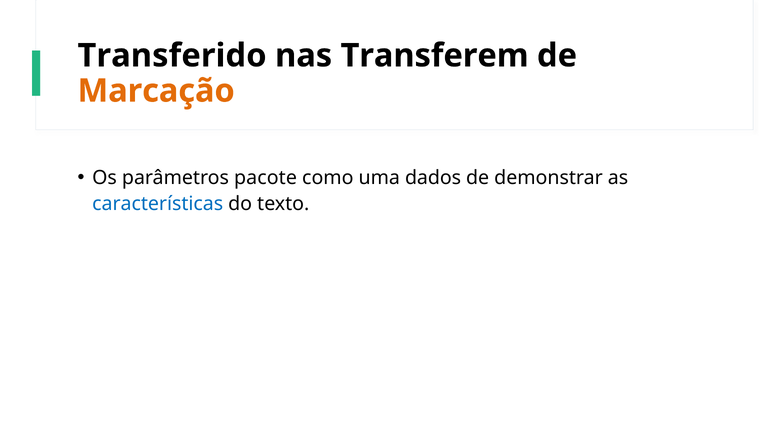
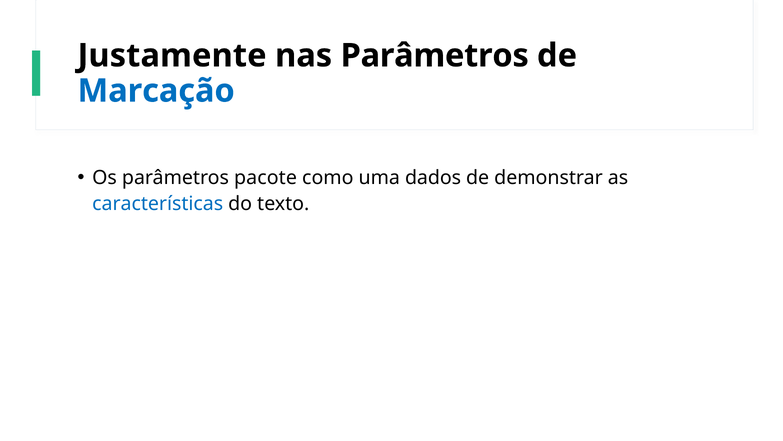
Transferido: Transferido -> Justamente (172, 56)
nas Transferem: Transferem -> Parâmetros (435, 56)
Marcação colour: orange -> blue (156, 91)
